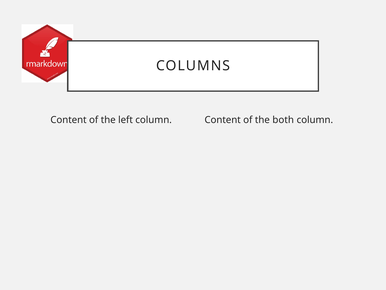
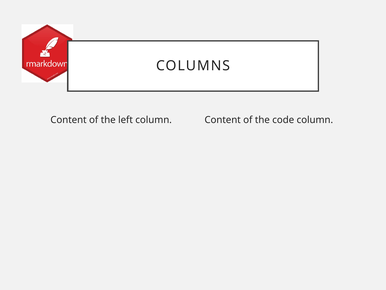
both: both -> code (283, 120)
